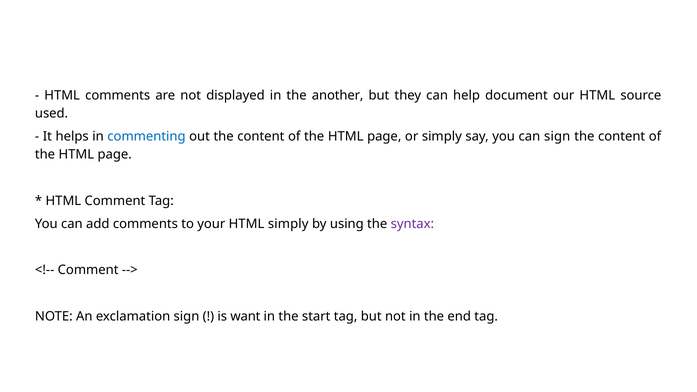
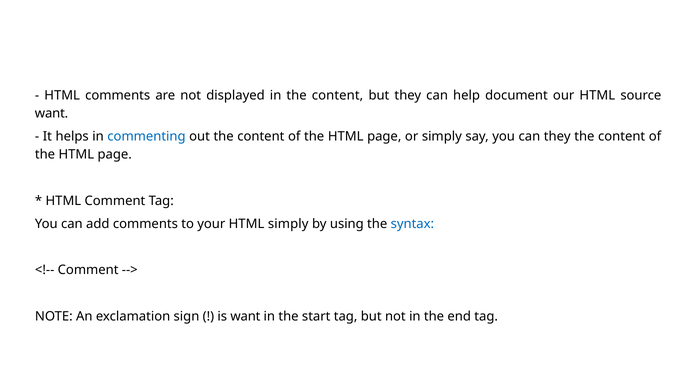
in the another: another -> content (338, 95)
used: used -> want (52, 113)
can sign: sign -> they (557, 137)
syntax colour: purple -> blue (412, 224)
